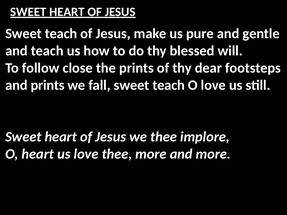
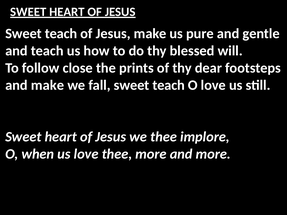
and prints: prints -> make (47, 85)
O heart: heart -> when (38, 154)
